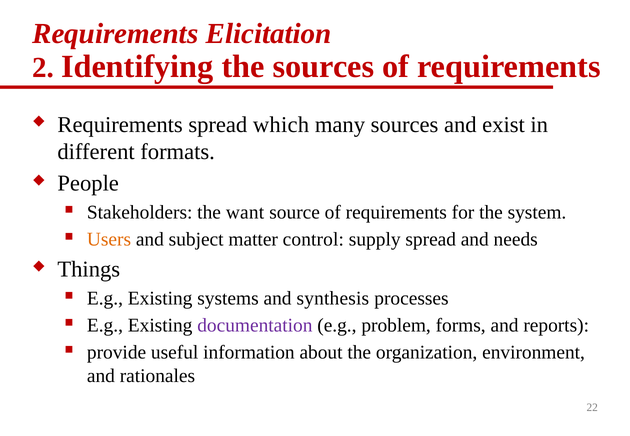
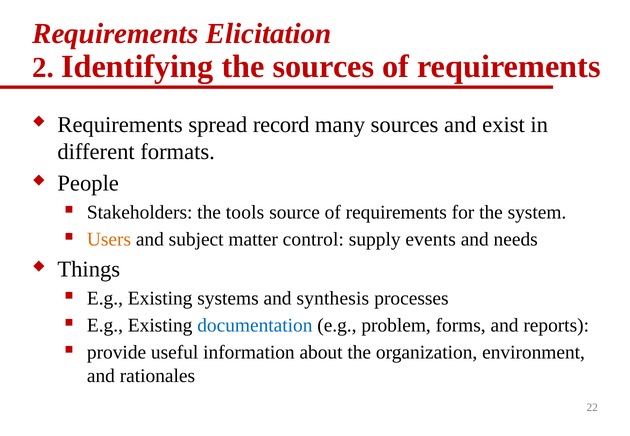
which: which -> record (281, 125)
want: want -> tools (245, 212)
supply spread: spread -> events (431, 240)
documentation colour: purple -> blue (255, 326)
